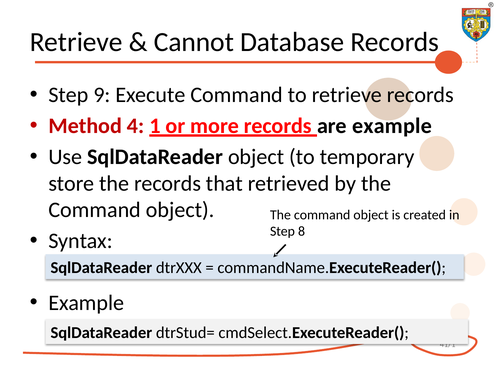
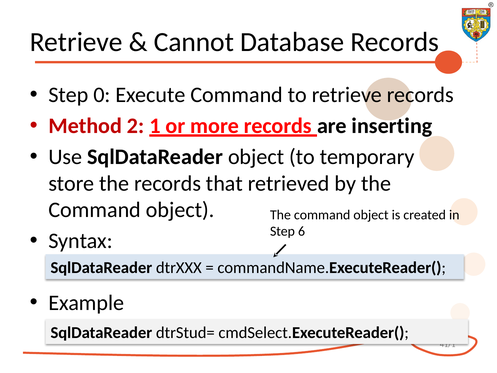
9: 9 -> 0 (102, 95)
4: 4 -> 2 (136, 126)
are example: example -> inserting (392, 126)
8: 8 -> 6 (302, 231)
